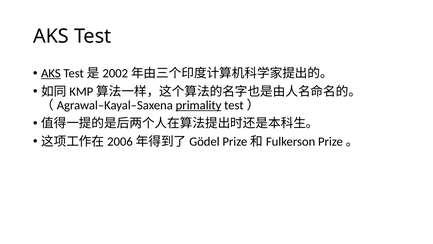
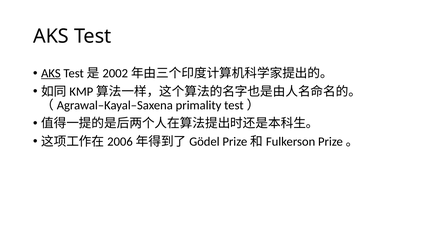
primality underline: present -> none (199, 105)
